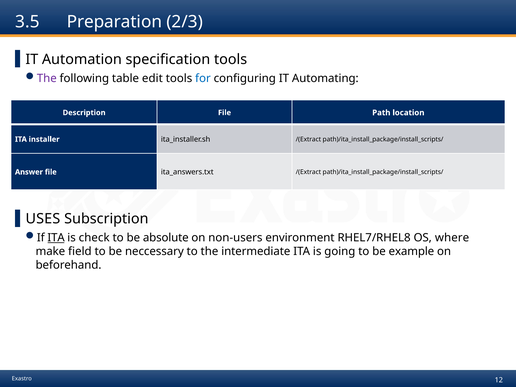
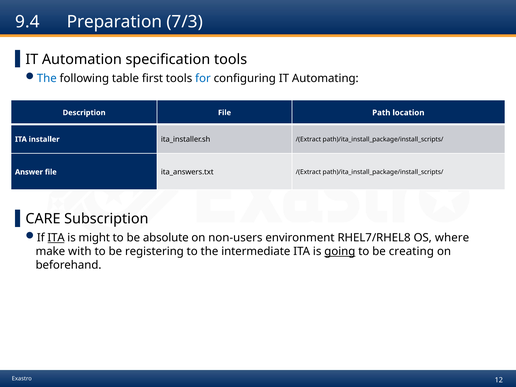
3.5: 3.5 -> 9.4 (27, 22)
2/3: 2/3 -> 7/3 (185, 22)
The colour: purple -> blue (47, 78)
edit: edit -> first (152, 78)
USES: USES -> CARE (43, 219)
check: check -> might (94, 238)
field: field -> with (80, 251)
neccessary: neccessary -> registering (154, 251)
going underline: none -> present (340, 251)
example: example -> creating (411, 251)
